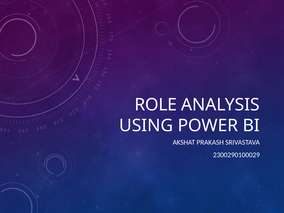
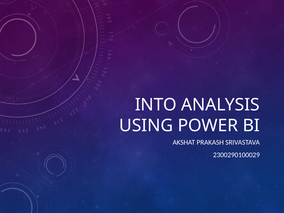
ROLE: ROLE -> INTO (156, 105)
